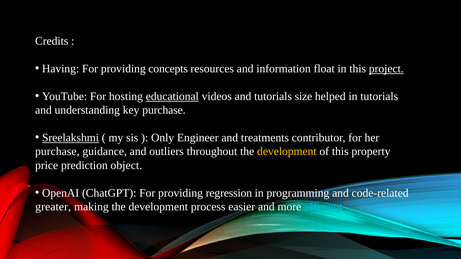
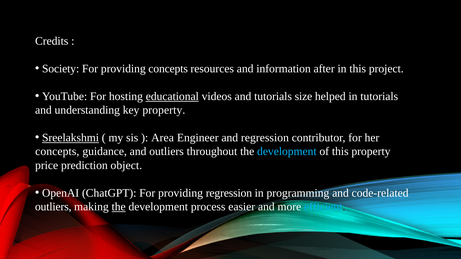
Having: Having -> Society (61, 69)
float: float -> after (324, 69)
project underline: present -> none (386, 69)
key purchase: purchase -> property (164, 110)
Only: Only -> Area (163, 138)
and treatments: treatments -> regression (265, 138)
purchase: purchase -> concepts (57, 152)
development colour: yellow -> light blue (287, 152)
greater: greater -> outliers (53, 207)
the underline: none -> present (119, 207)
